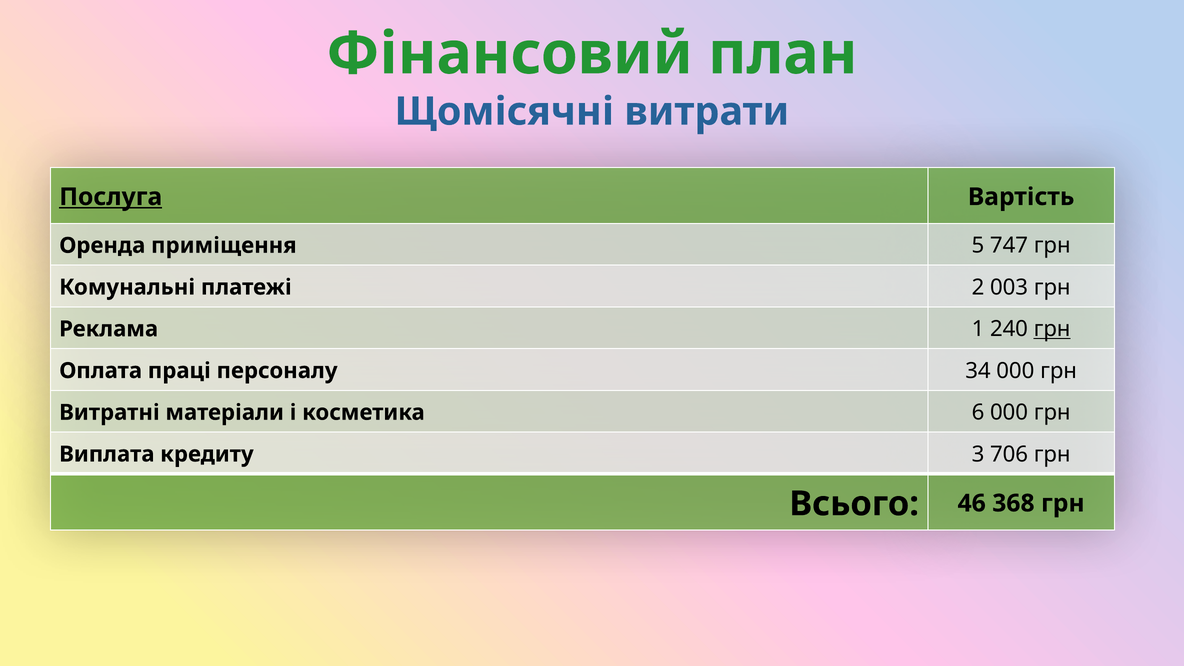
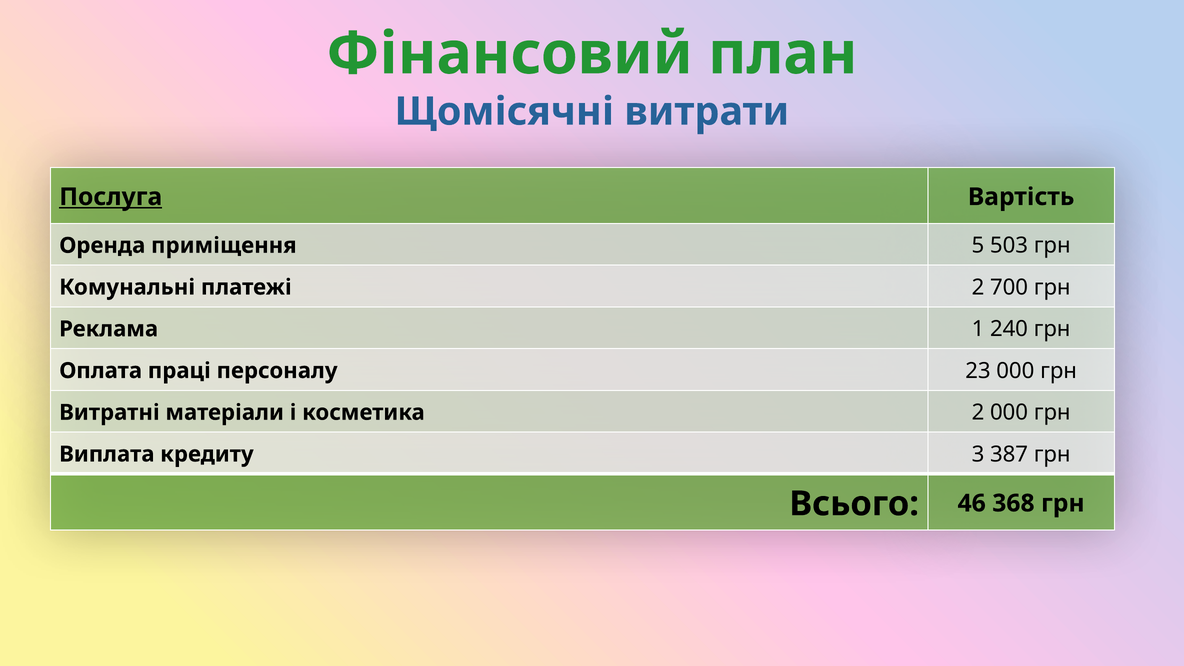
747: 747 -> 503 (1009, 246)
003: 003 -> 700 (1009, 287)
грн underline: present -> none (1052, 329)
34: 34 -> 23 (978, 371)
косметика 6: 6 -> 2 (978, 412)
706: 706 -> 387 (1009, 454)
